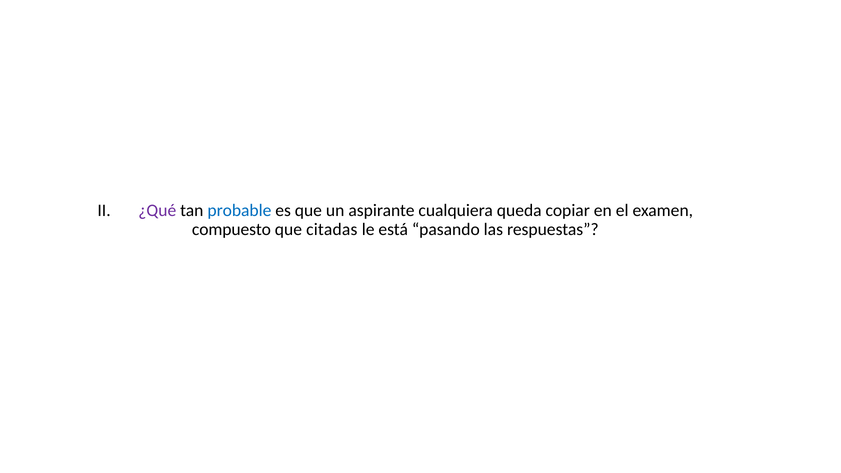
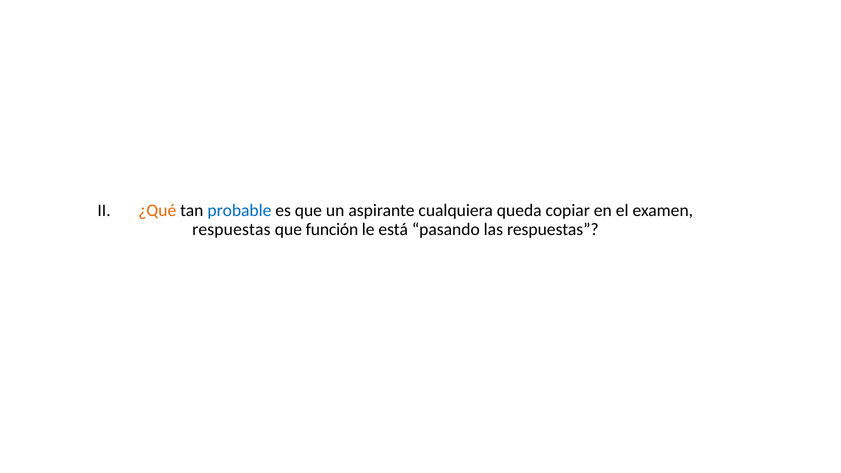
¿Qué colour: purple -> orange (157, 211)
compuesto: compuesto -> respuestas (231, 229)
citadas: citadas -> función (332, 229)
